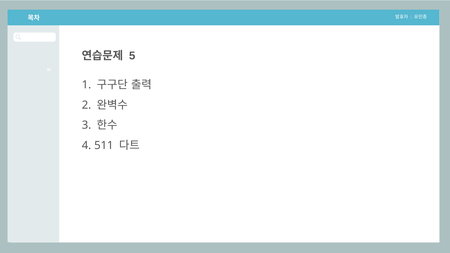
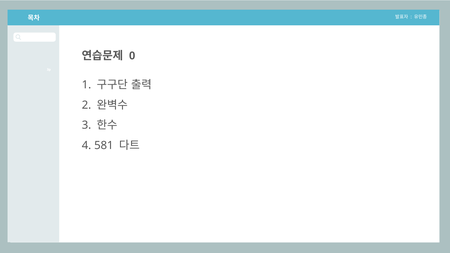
5: 5 -> 0 (132, 56)
511: 511 -> 581 (104, 146)
